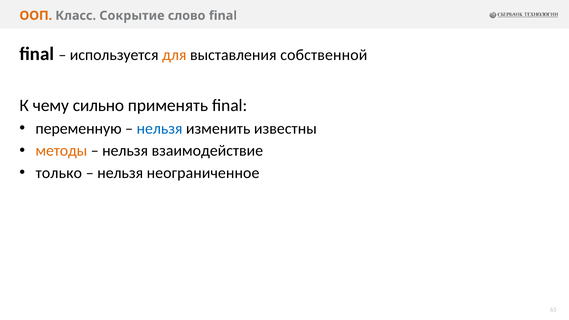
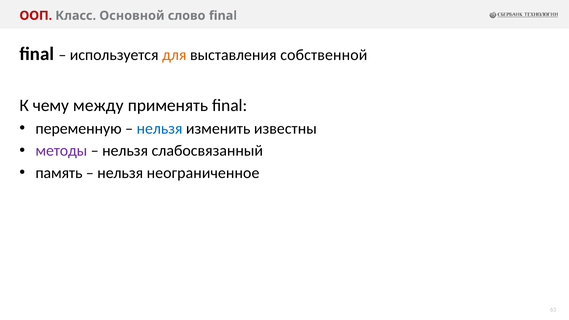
ООП colour: orange -> red (36, 16)
Сокрытие: Сокрытие -> Основной (132, 16)
сильно: сильно -> между (98, 106)
методы colour: orange -> purple (61, 151)
взаимодействие: взаимодействие -> слабосвязанный (207, 151)
только: только -> память (59, 173)
